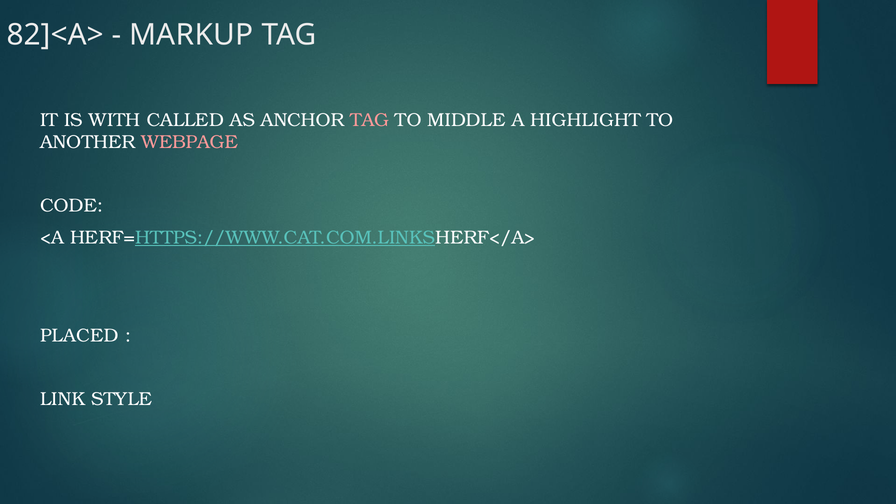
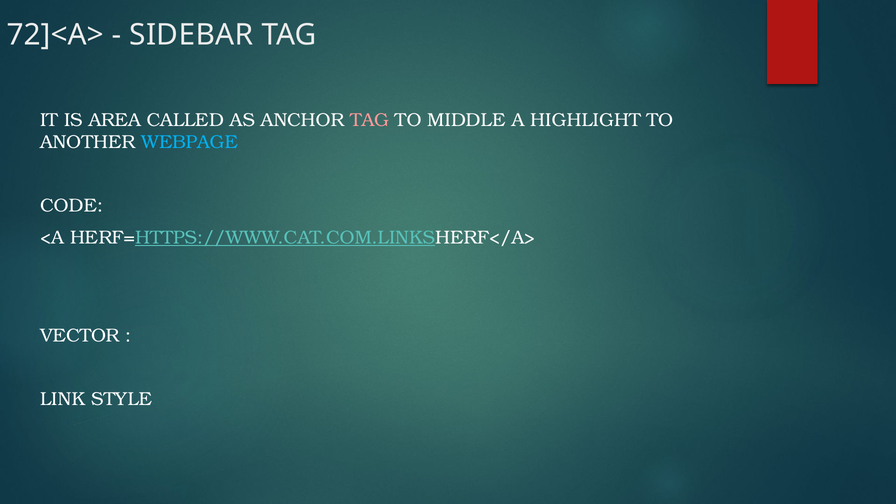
82]<A>: 82]<A> -> 72]<A> (55, 35)
MARKUP: MARKUP -> SIDEBAR (191, 35)
WITH: WITH -> AREA (115, 120)
WEBPAGE colour: pink -> light blue (190, 142)
PLACED: PLACED -> VECTOR (80, 335)
